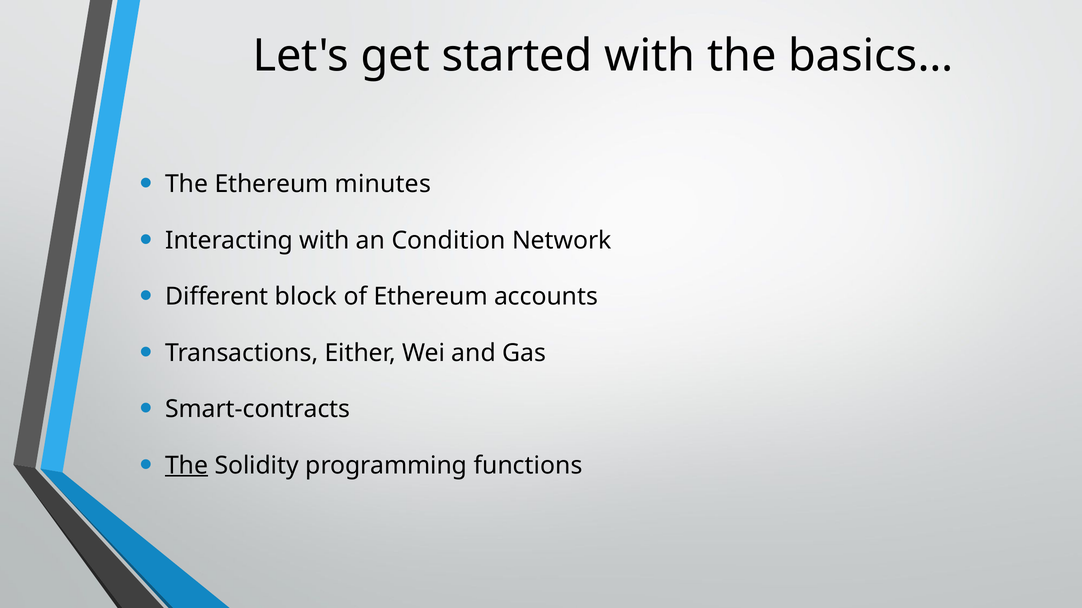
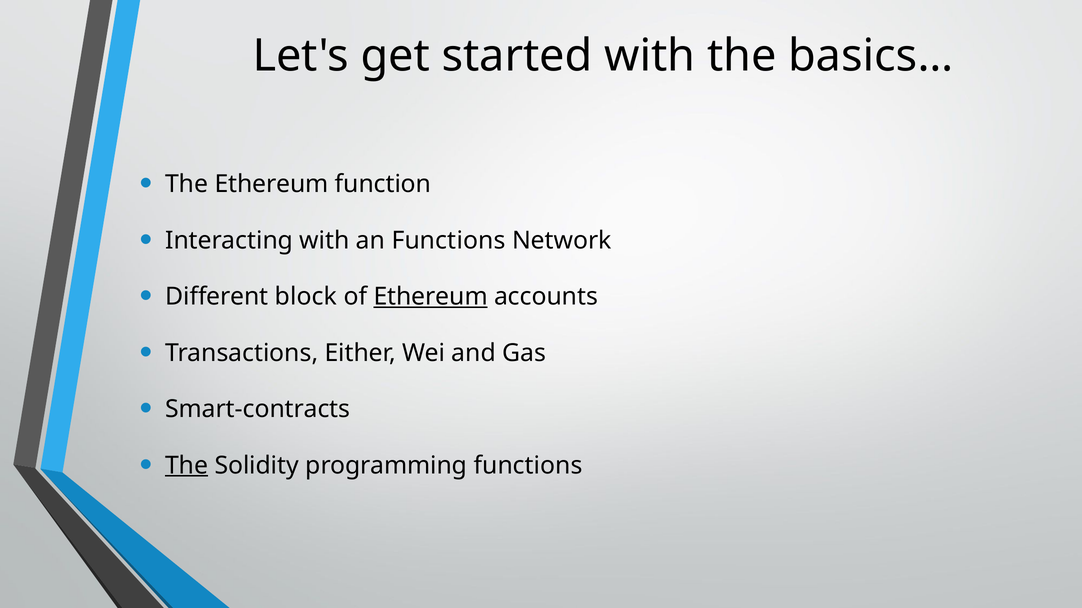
minutes: minutes -> function (383, 184)
an Condition: Condition -> Functions (449, 241)
Ethereum underline: none -> present (431, 297)
